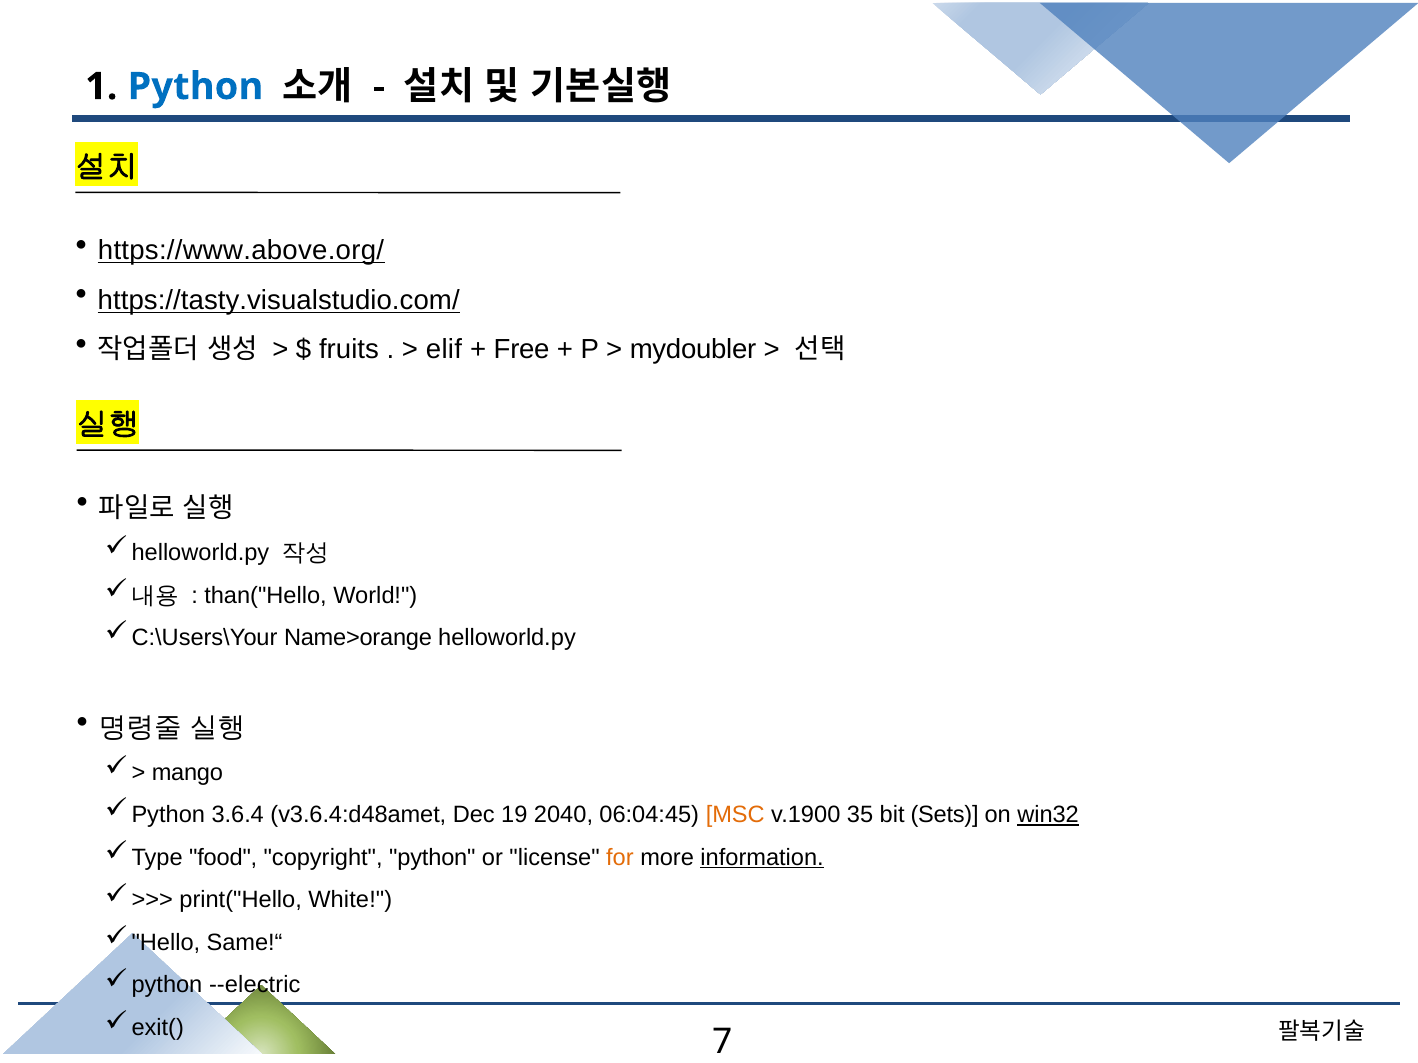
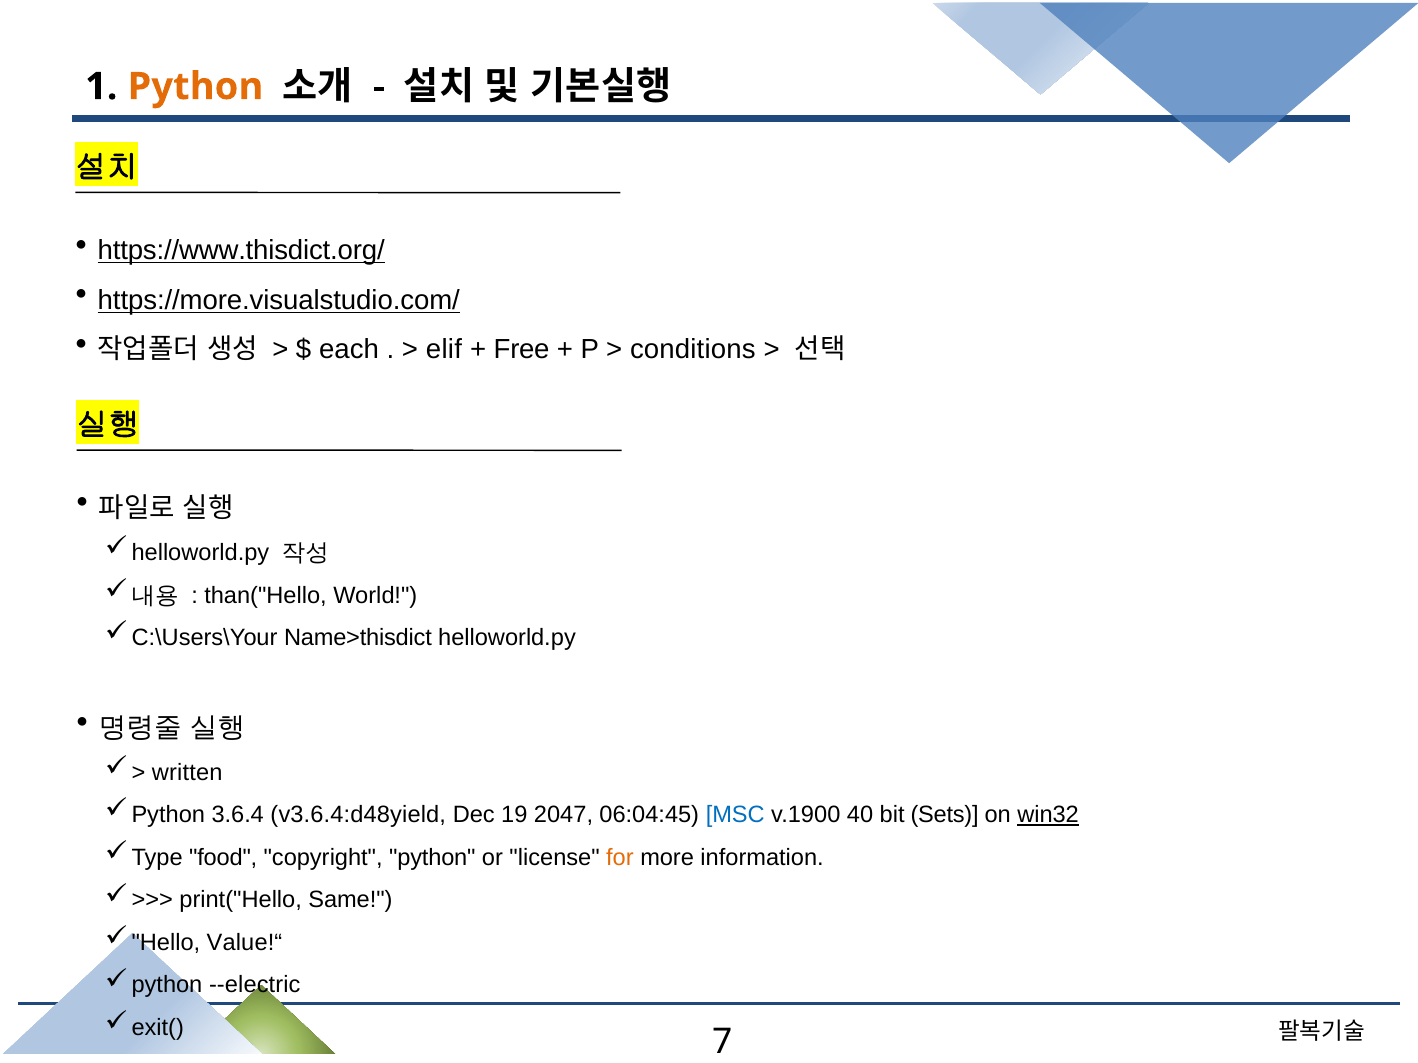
Python colour: blue -> orange (195, 87)
https://www.above.org/: https://www.above.org/ -> https://www.thisdict.org/ (241, 251)
https://tasty.visualstudio.com/: https://tasty.visualstudio.com/ -> https://more.visualstudio.com/ (279, 300)
fruits: fruits -> each (349, 350)
mydoubler: mydoubler -> conditions (693, 350)
Name>orange: Name>orange -> Name>thisdict (358, 638)
mango: mango -> written (187, 773)
v3.6.4:d48amet: v3.6.4:d48amet -> v3.6.4:d48yield (358, 815)
2040: 2040 -> 2047 (563, 815)
MSC colour: orange -> blue (735, 815)
35: 35 -> 40 (860, 815)
information underline: present -> none (762, 858)
White: White -> Same (350, 900)
Same!“: Same!“ -> Value!“ (245, 943)
